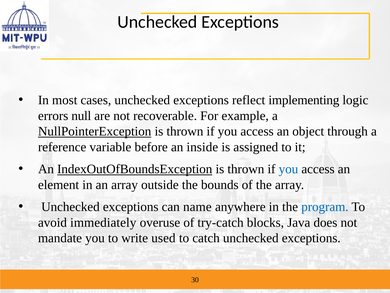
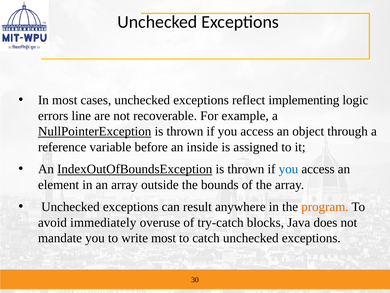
null: null -> line (81, 116)
name: name -> result (197, 207)
program colour: blue -> orange (325, 207)
write used: used -> most (164, 238)
